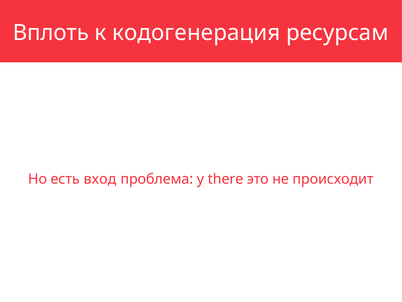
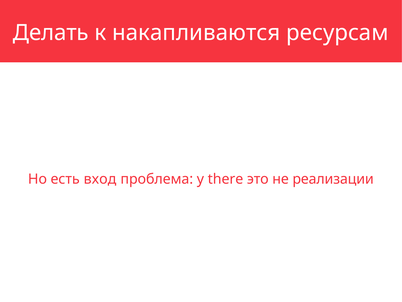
Вплоть: Вплоть -> Делать (51, 33)
кодогенерация: кодогенерация -> накапливаются (196, 33)
происходит: происходит -> реализации (333, 179)
